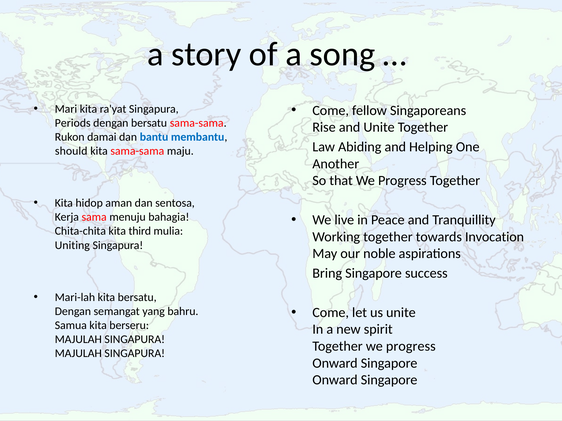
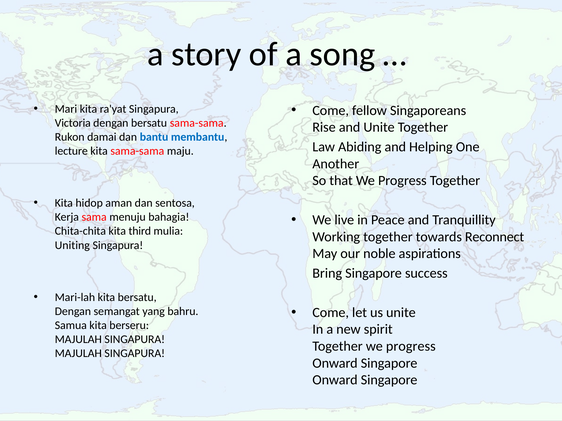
Periods: Periods -> Victoria (73, 123)
should: should -> lecture (71, 151)
Invocation: Invocation -> Reconnect (495, 237)
